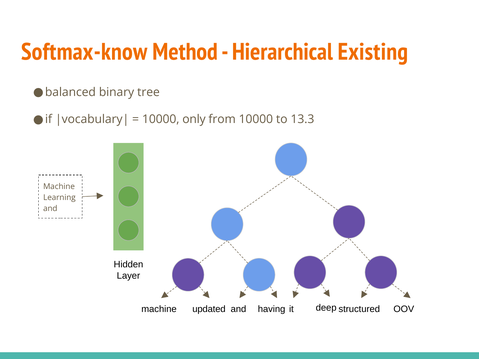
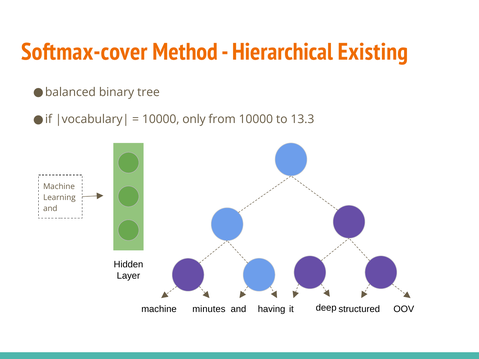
Softmax-know: Softmax-know -> Softmax-cover (84, 52)
updated: updated -> minutes (209, 309)
